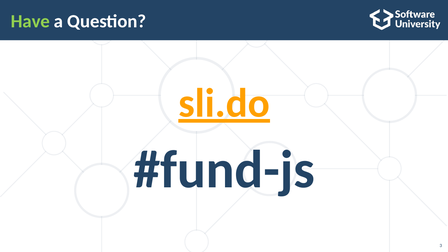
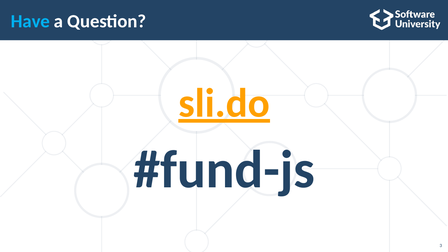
Have colour: light green -> light blue (30, 21)
